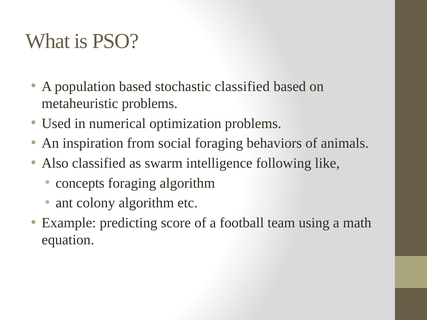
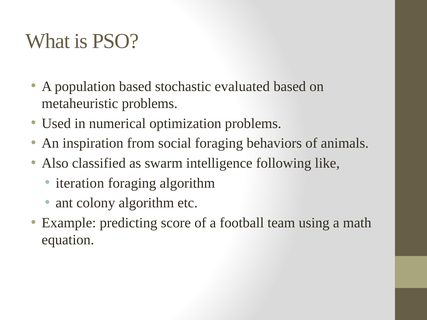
stochastic classified: classified -> evaluated (242, 86)
concepts: concepts -> iteration (80, 183)
